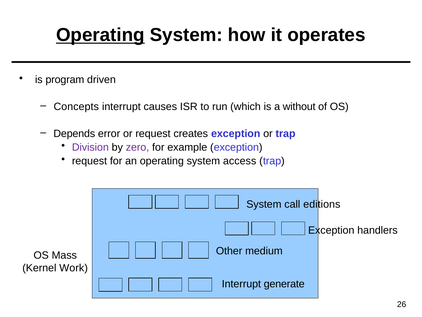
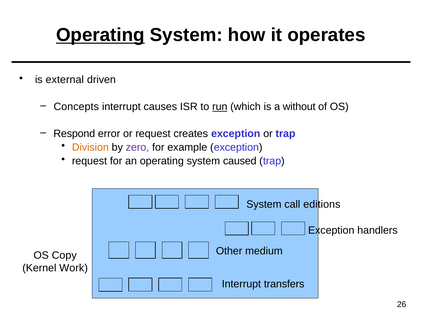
program: program -> external (65, 80)
run underline: none -> present (220, 107)
Depends: Depends -> Respond (74, 134)
Division colour: purple -> orange (90, 147)
access: access -> caused (240, 161)
Mass: Mass -> Copy (64, 255)
generate: generate -> transfers (284, 283)
